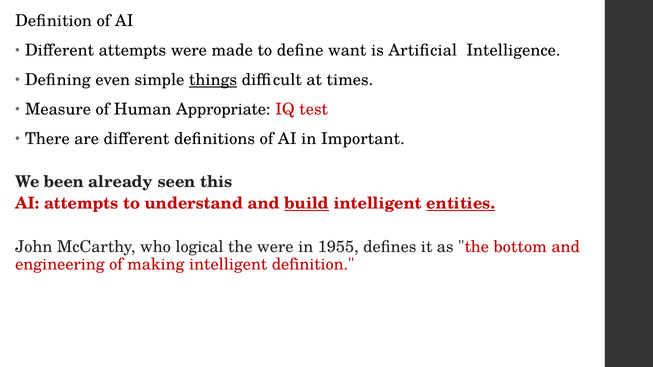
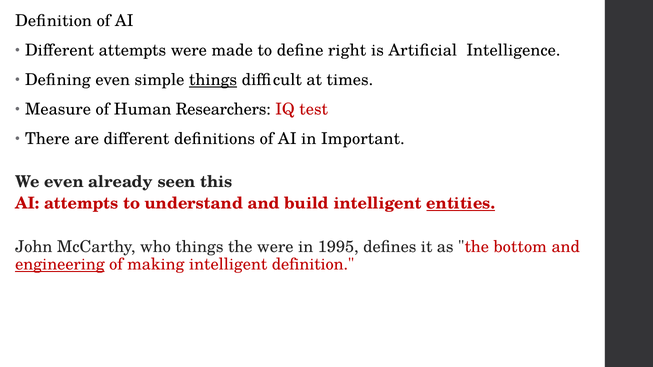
want: want -> right (347, 50)
Appropriate: Appropriate -> Researchers (223, 109)
We been: been -> even (64, 182)
build underline: present -> none (307, 204)
who logical: logical -> things (199, 247)
1955: 1955 -> 1995 (338, 247)
engineering underline: none -> present (60, 265)
